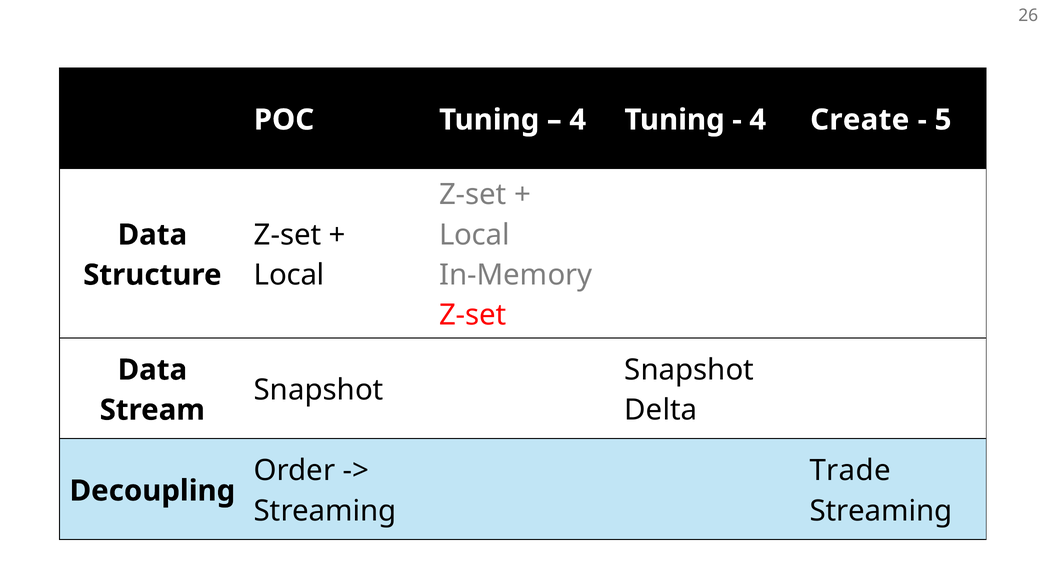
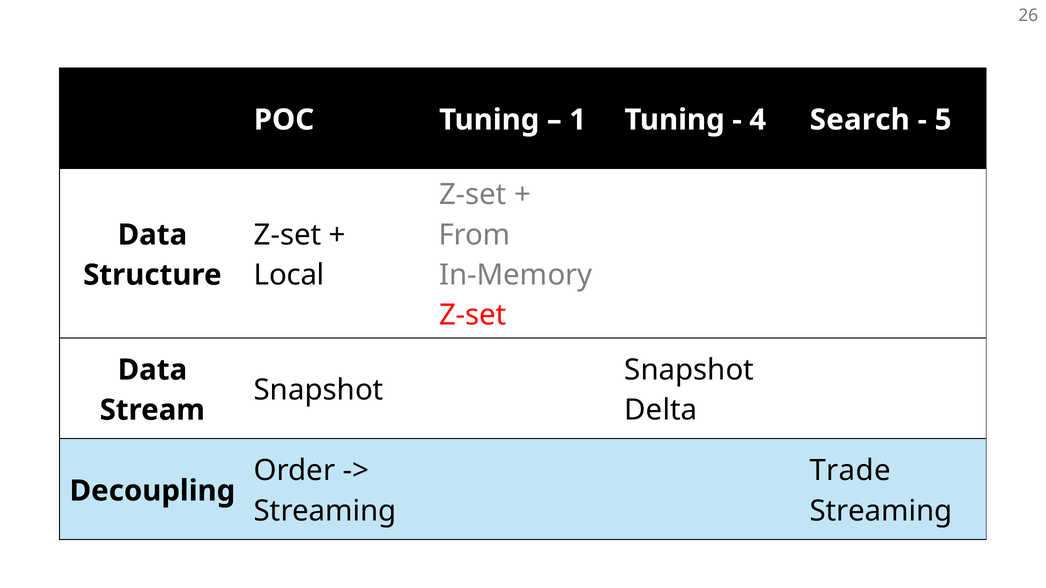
4: 4 -> 1 (578, 120)
Create: Create -> Search (860, 120)
Local: Local -> From (475, 235)
